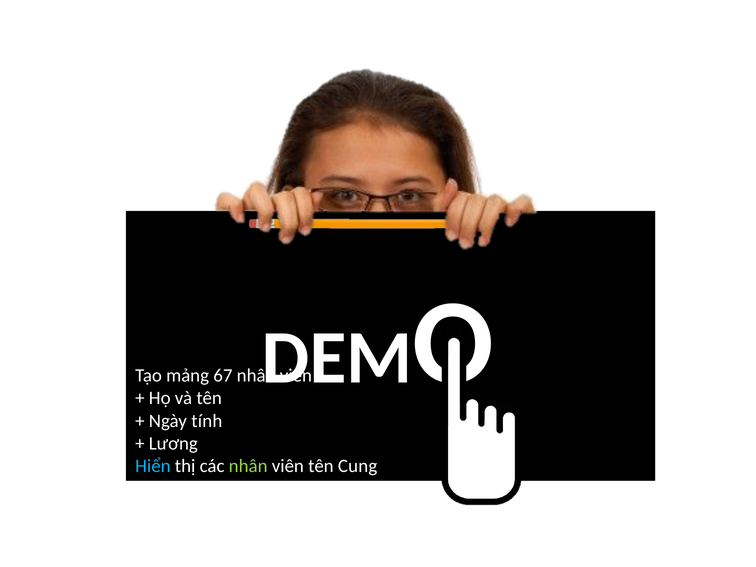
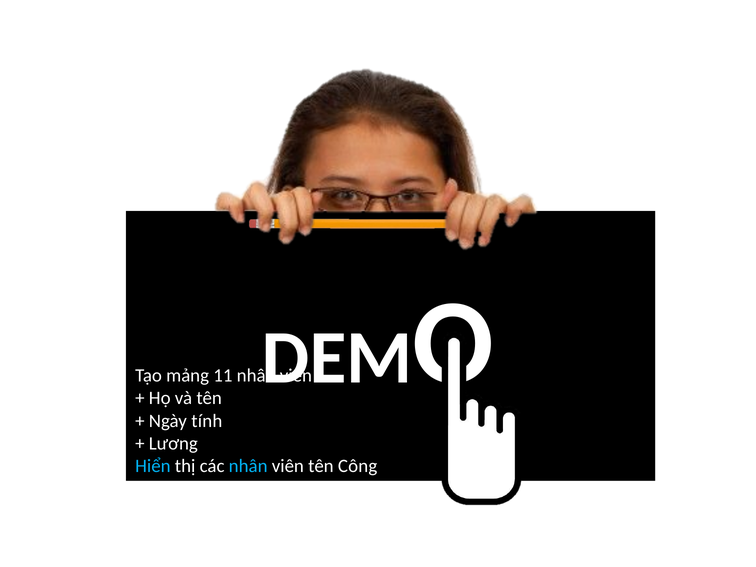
67: 67 -> 11 (223, 375)
nhân colour: light green -> light blue (248, 466)
Cung: Cung -> Công (358, 466)
